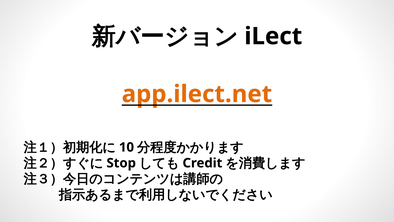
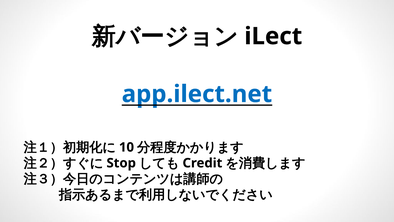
app.ilect.net colour: orange -> blue (197, 94)
